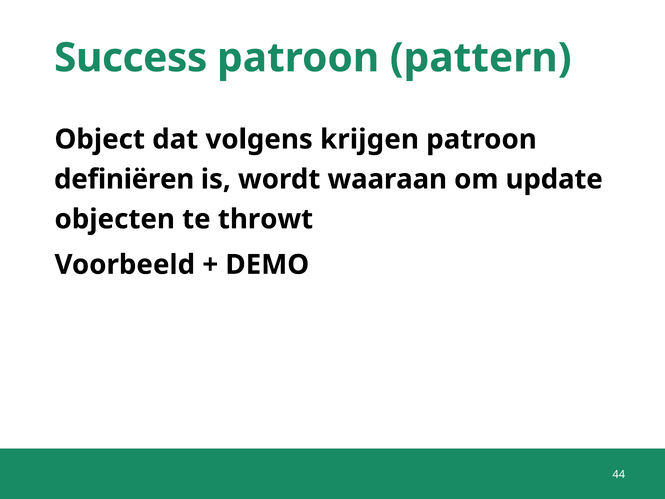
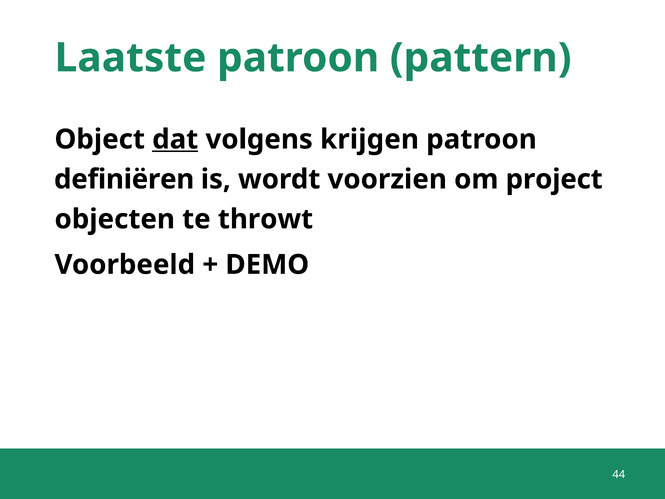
Success: Success -> Laatste (130, 58)
dat underline: none -> present (175, 139)
waaraan: waaraan -> voorzien (387, 179)
update: update -> project (554, 179)
